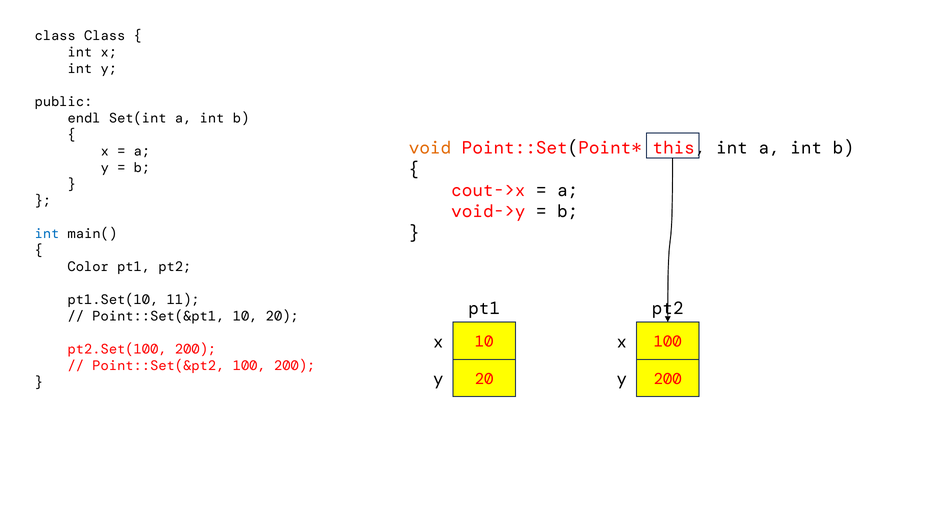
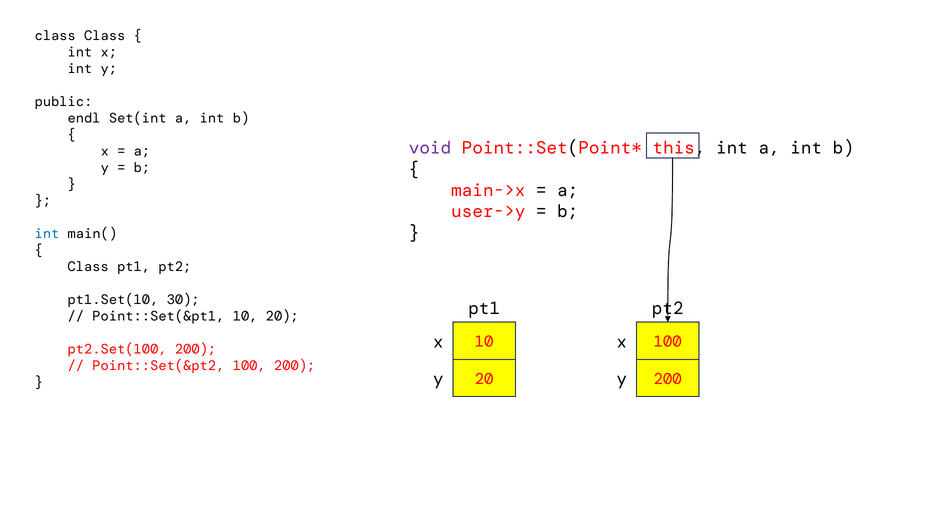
void colour: orange -> purple (430, 148)
cout->x: cout->x -> main->x (488, 190)
void->y: void->y -> user->y (488, 212)
Color: Color -> Class (88, 267)
11: 11 -> 30 (183, 300)
